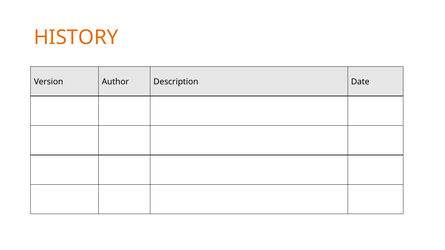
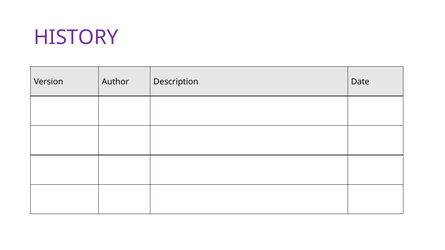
HISTORY colour: orange -> purple (76, 37)
